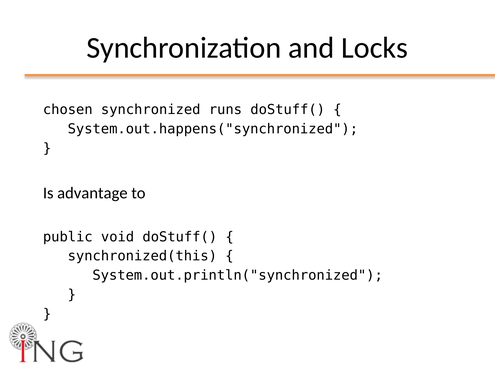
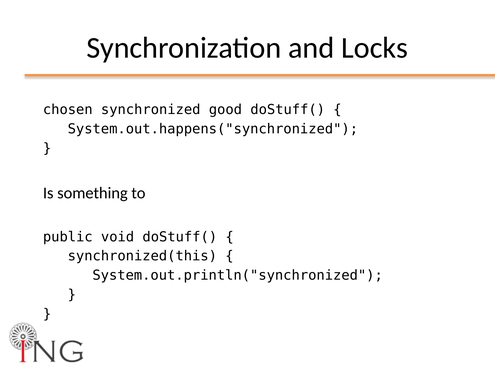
runs: runs -> good (225, 110)
advantage: advantage -> something (92, 193)
